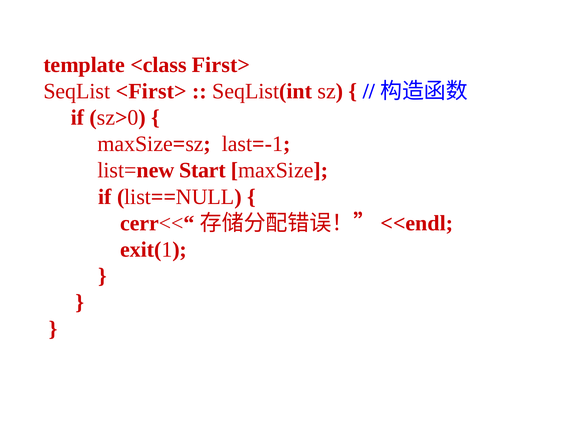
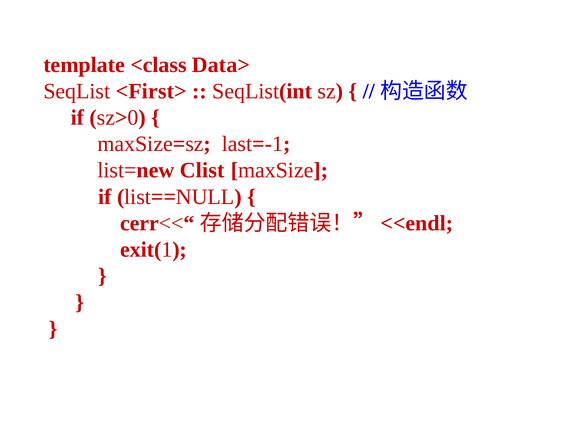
First>: First> -> Data> (221, 65)
Start: Start -> Clist (202, 170)
